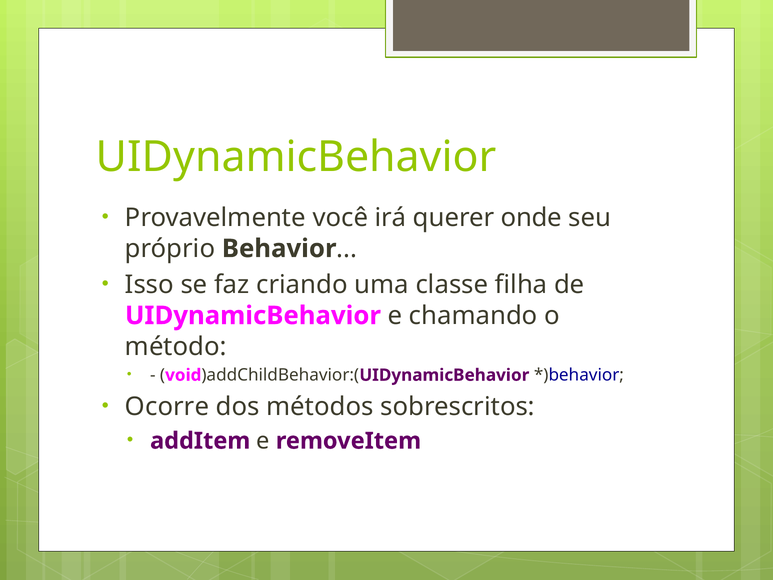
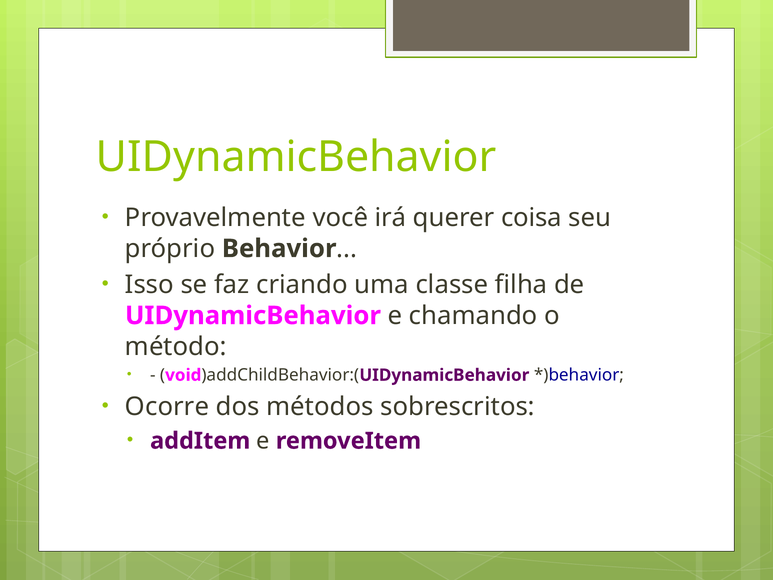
onde: onde -> coisa (531, 218)
